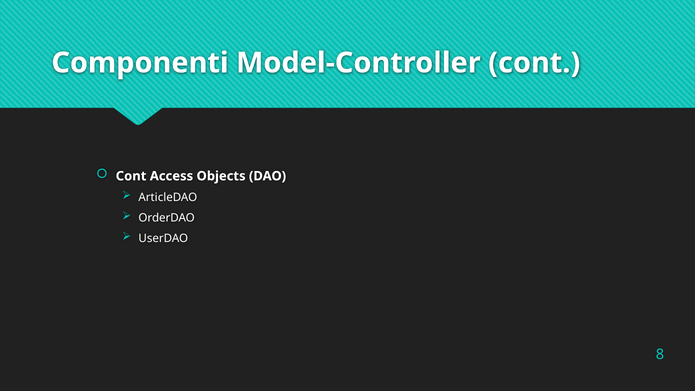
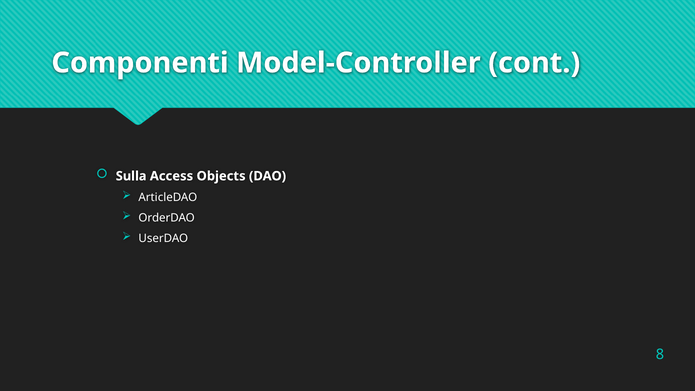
Cont: Cont -> Sulla (131, 176)
